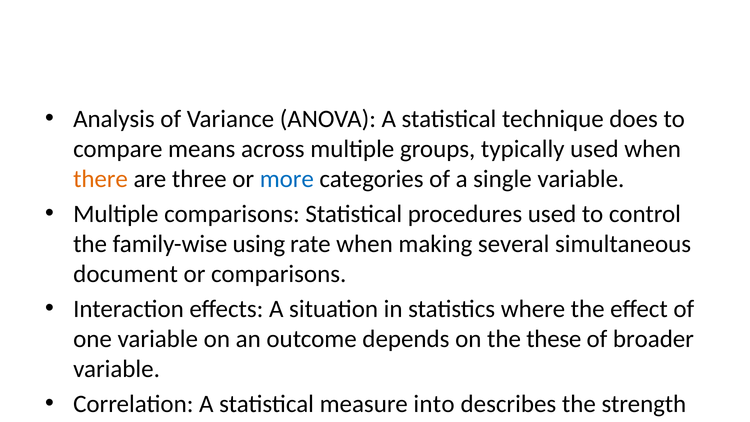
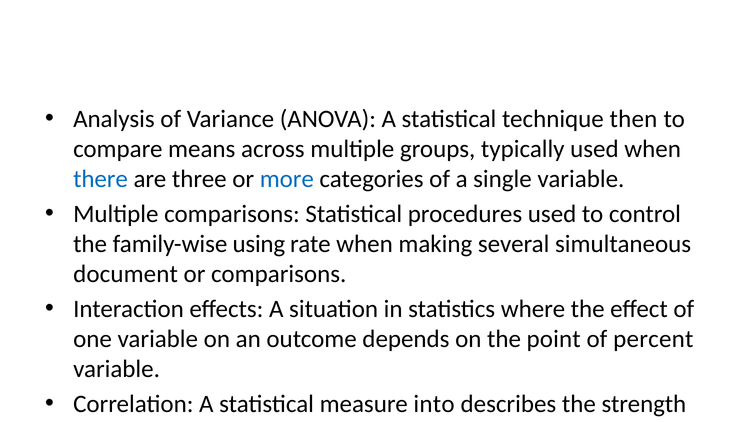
does: does -> then (633, 119)
there colour: orange -> blue (101, 179)
these: these -> point (554, 339)
broader: broader -> percent (653, 339)
